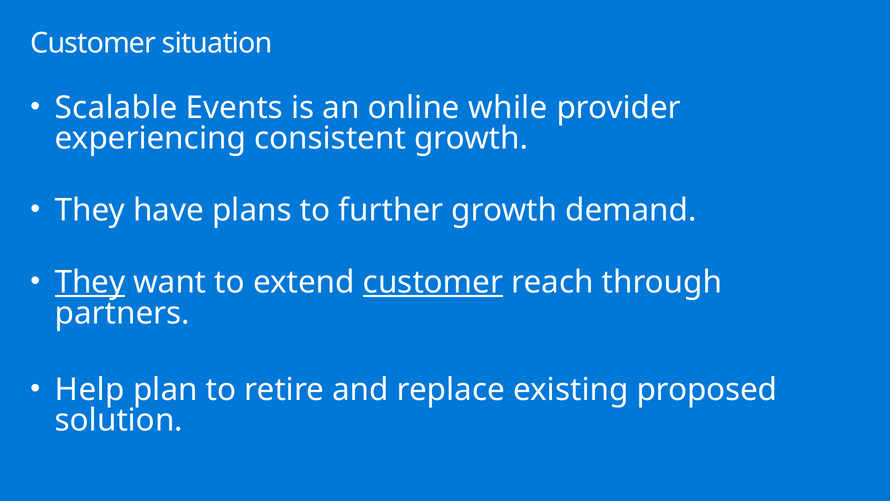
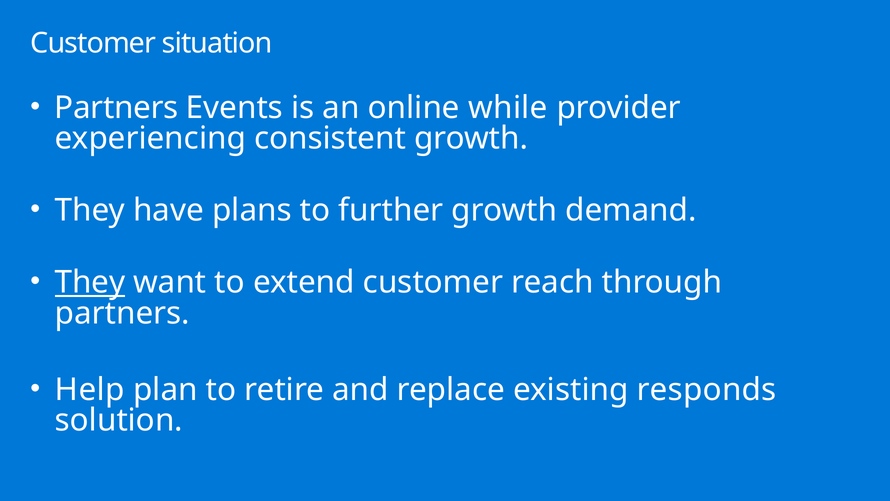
Scalable: Scalable -> Partners (116, 108)
customer underline: present -> none (433, 282)
proposed: proposed -> responds (707, 390)
